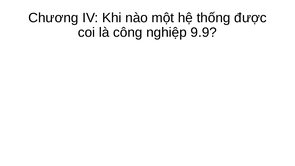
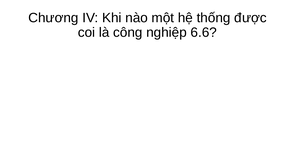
9.9: 9.9 -> 6.6 (204, 32)
